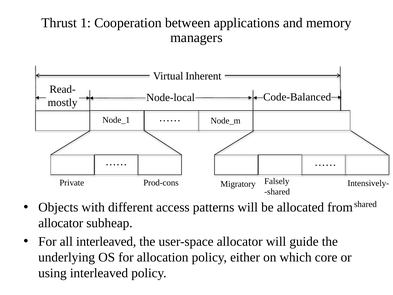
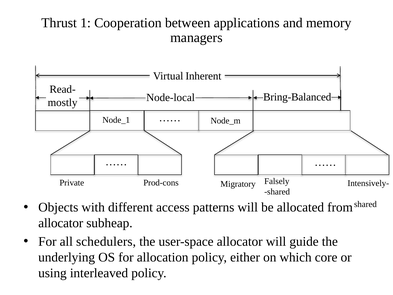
Code-Balanced: Code-Balanced -> Bring-Balanced (297, 97)
all interleaved: interleaved -> schedulers (106, 241)
